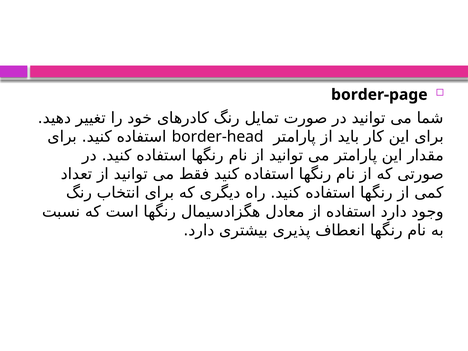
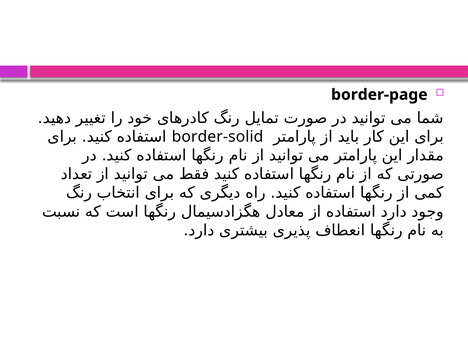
border-head: border-head -> border-solid (218, 137)
